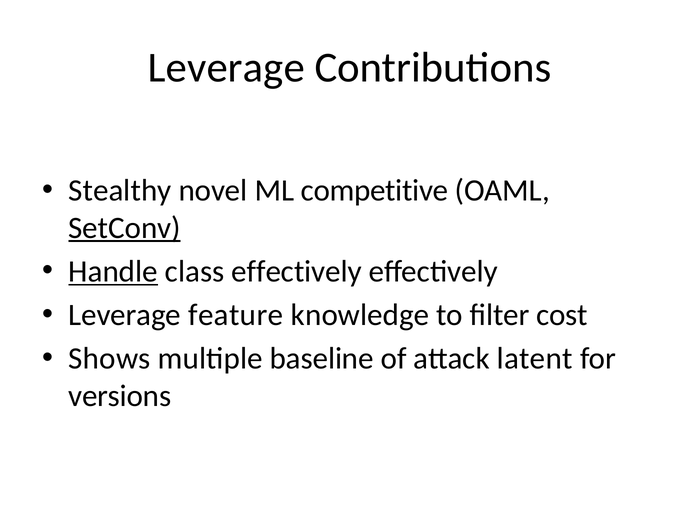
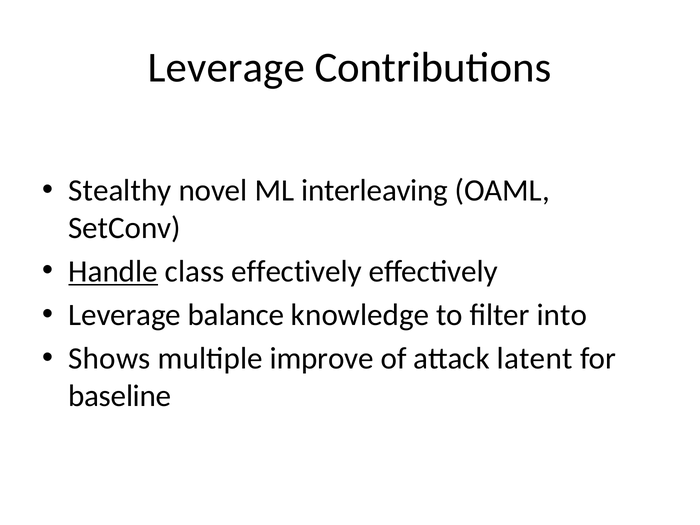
competitive: competitive -> interleaving (375, 190)
SetConv underline: present -> none (124, 228)
feature: feature -> balance (236, 315)
cost: cost -> into (562, 315)
baseline: baseline -> improve (322, 358)
versions: versions -> baseline (120, 396)
